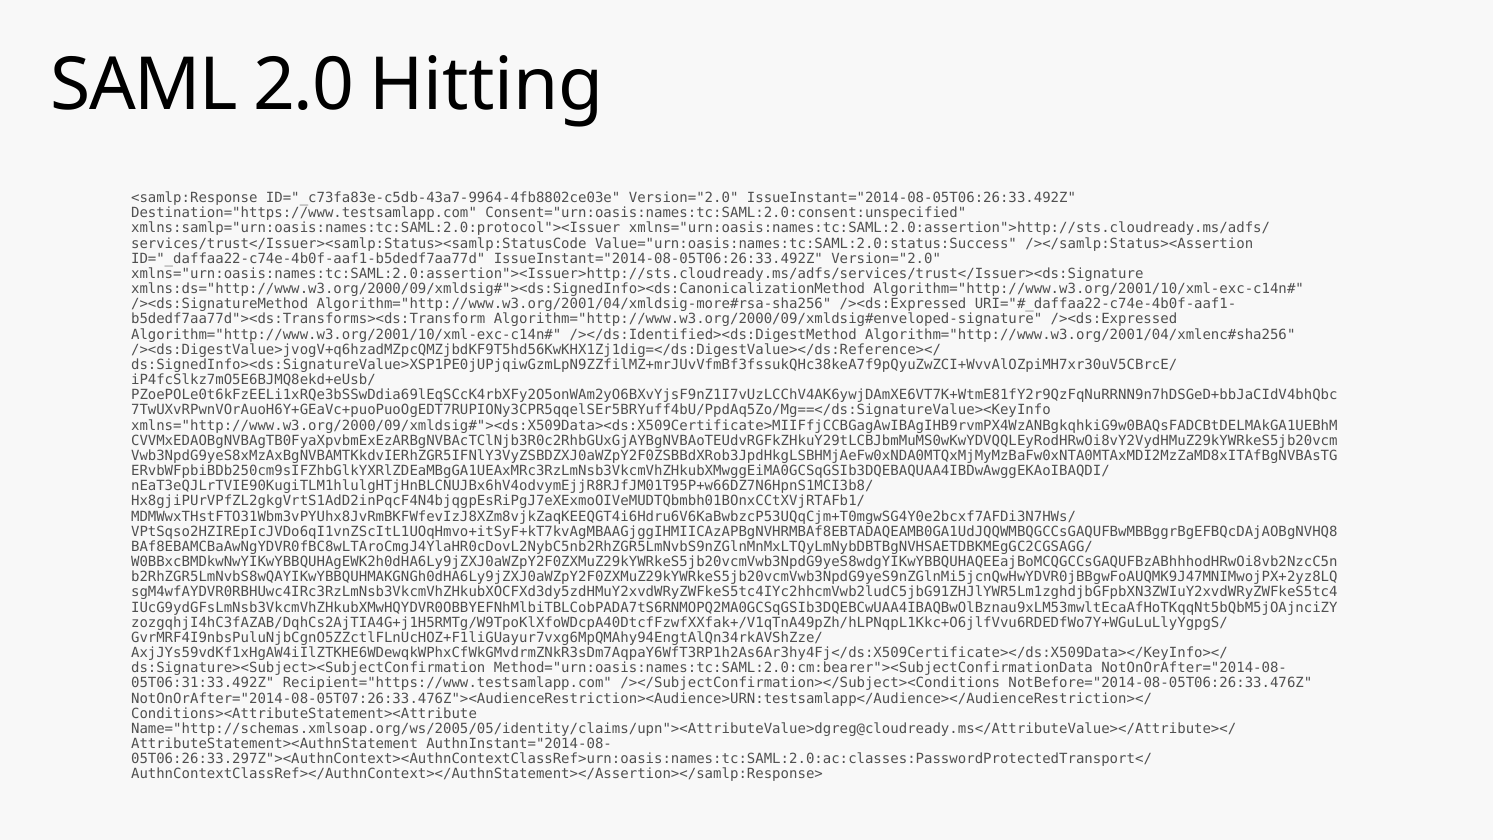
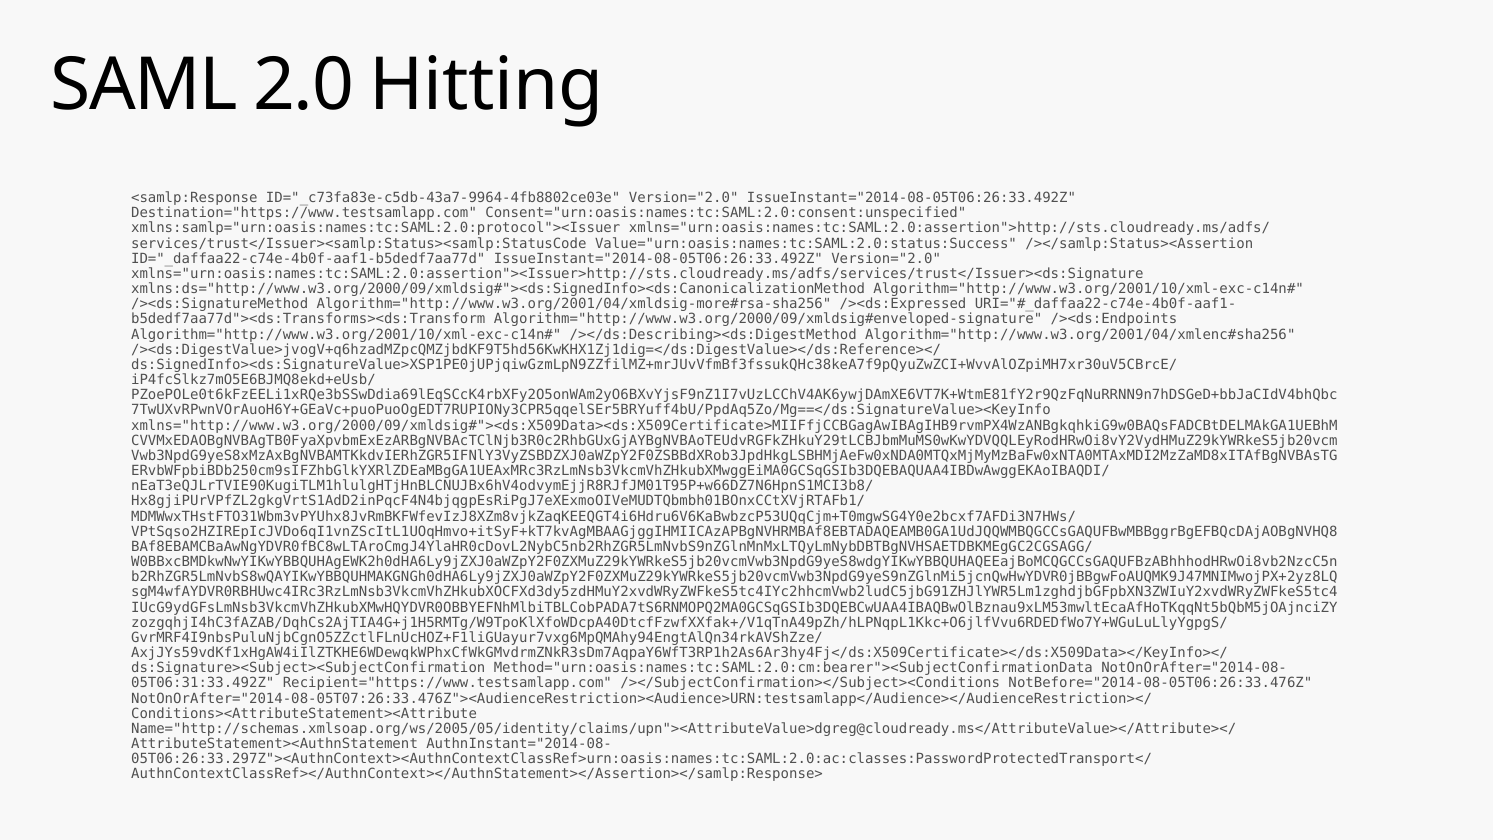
/><ds:Expressed: /><ds:Expressed -> /><ds:Endpoints (1114, 319)
/></ds:Identified><ds:DigestMethod: /></ds:Identified><ds:DigestMethod -> /></ds:Describing><ds:DigestMethod (713, 334)
